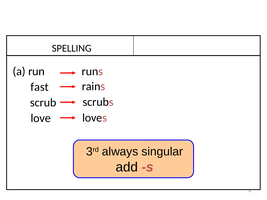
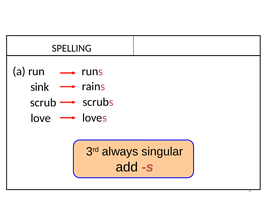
fast: fast -> sink (40, 87)
